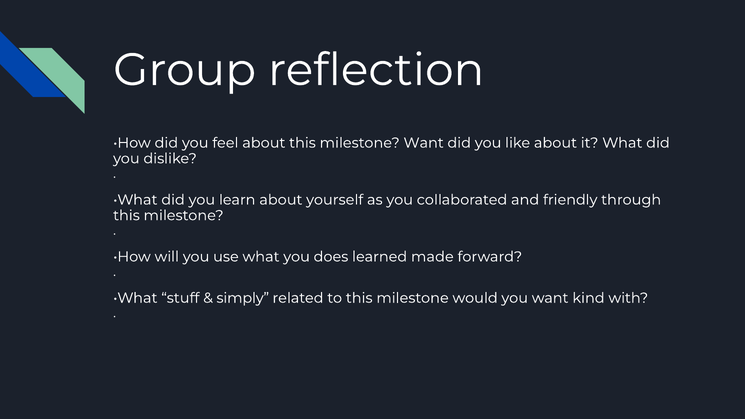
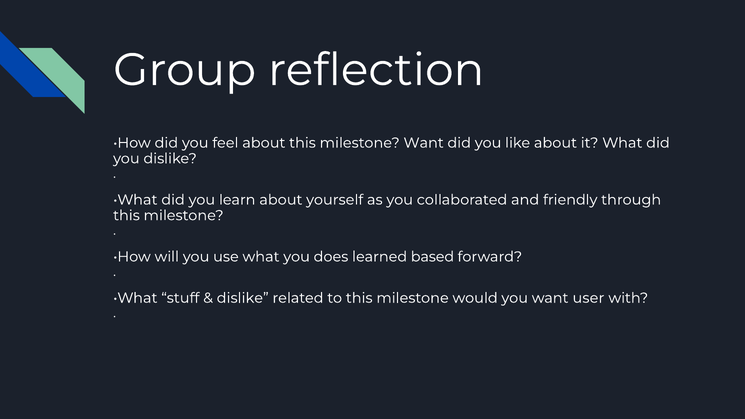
made: made -> based (432, 257)
simply: simply -> dislike (243, 298)
kind: kind -> user (588, 298)
